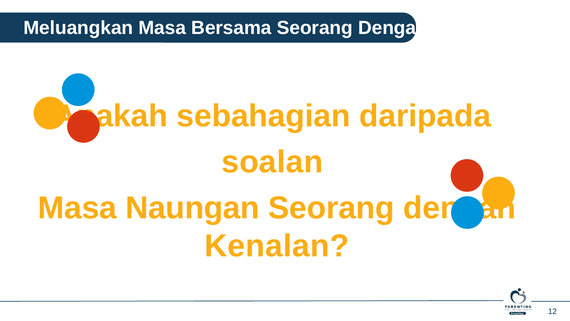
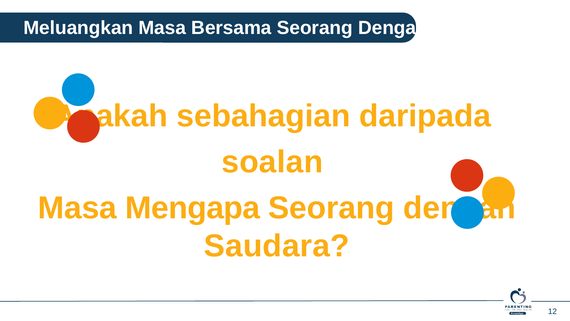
Naungan: Naungan -> Mengapa (193, 208)
Kenalan: Kenalan -> Saudara (277, 246)
